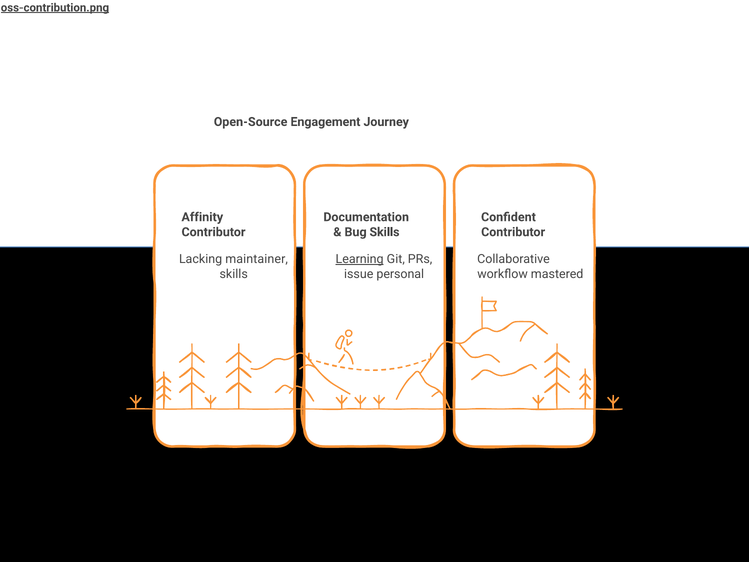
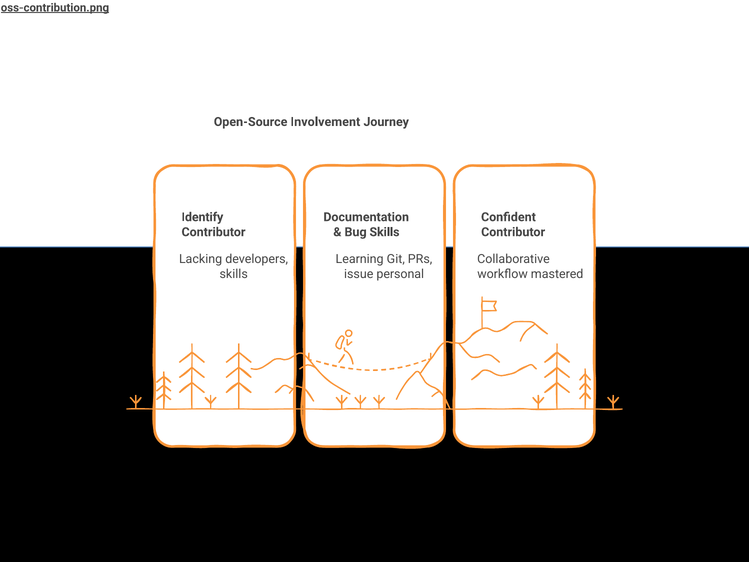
Engagement: Engagement -> Involvement (325, 122)
Affinity: Affinity -> Identify (202, 217)
maintainer: maintainer -> developers (257, 259)
Learning underline: present -> none (360, 259)
